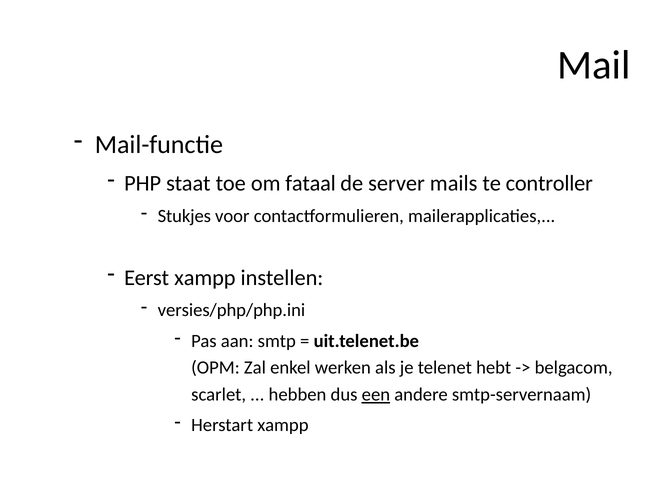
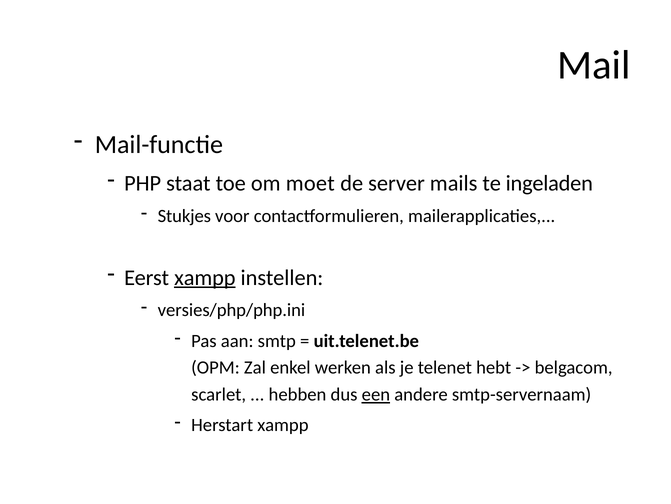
fataal: fataal -> moet (310, 183)
controller: controller -> ingeladen (549, 183)
xampp underline: none -> present (205, 277)
